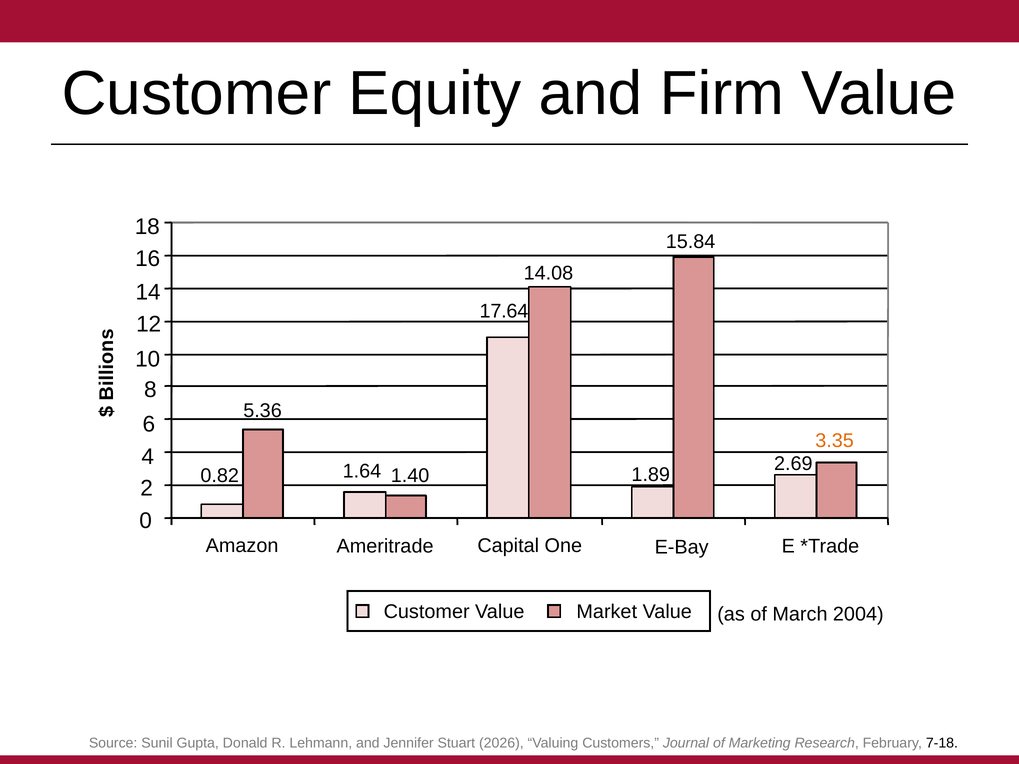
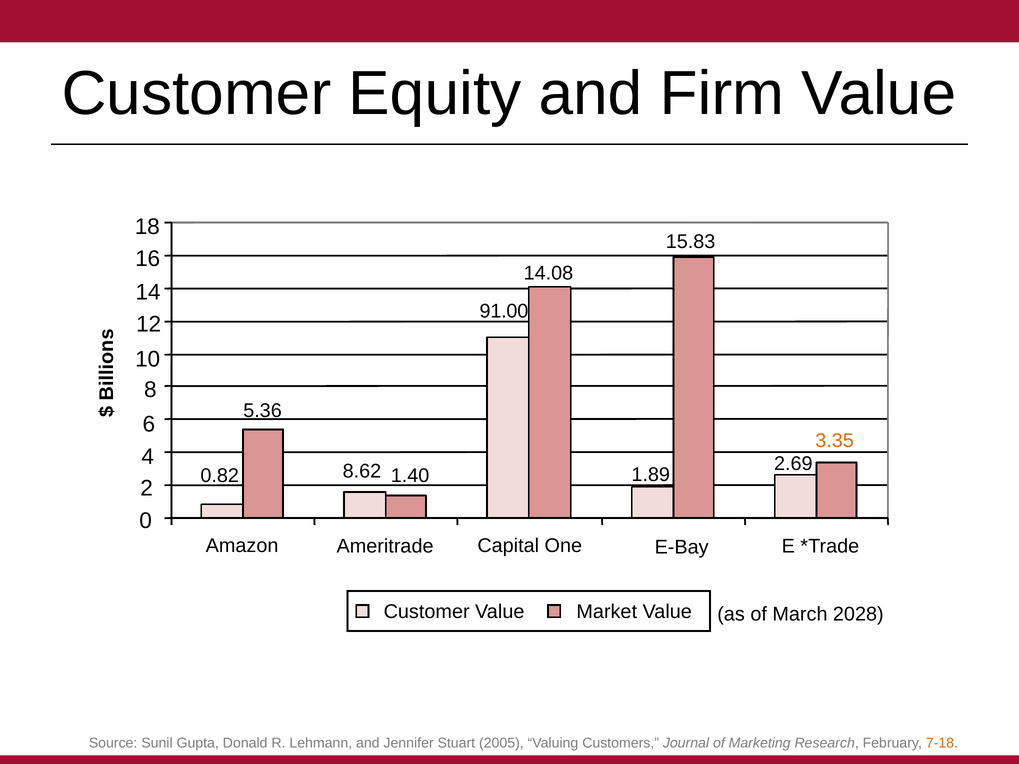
15.84: 15.84 -> 15.83 (691, 242)
17.64: 17.64 -> 91.00 (504, 311)
1.64: 1.64 -> 8.62 (362, 471)
2004: 2004 -> 2028 (858, 614)
2026: 2026 -> 2005 (501, 743)
7-18 colour: black -> orange (942, 743)
